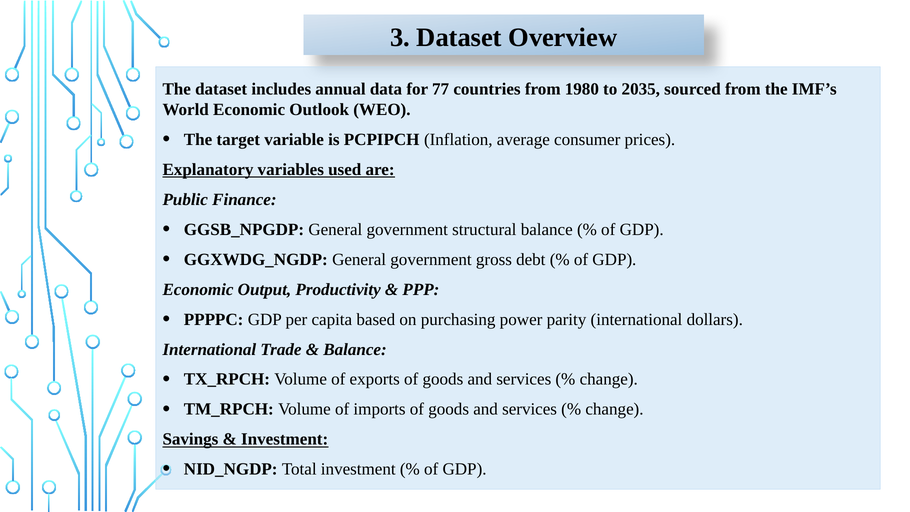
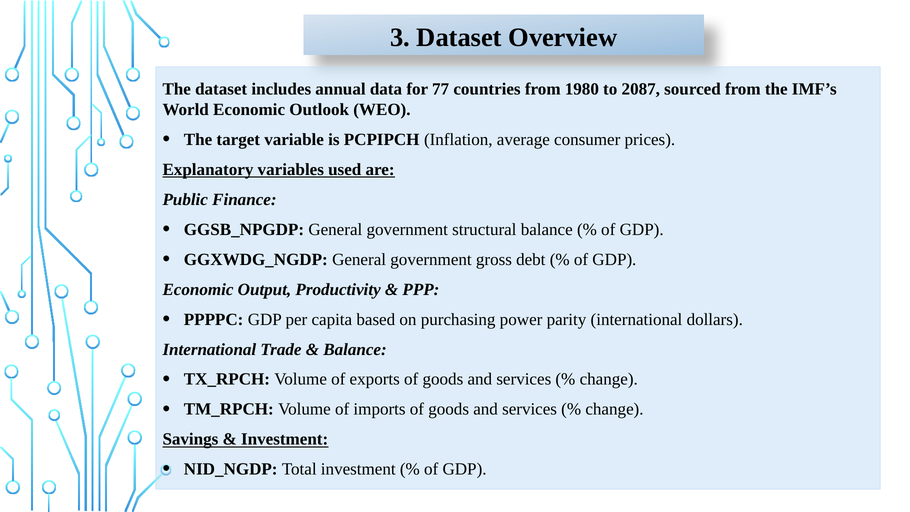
2035: 2035 -> 2087 (641, 89)
